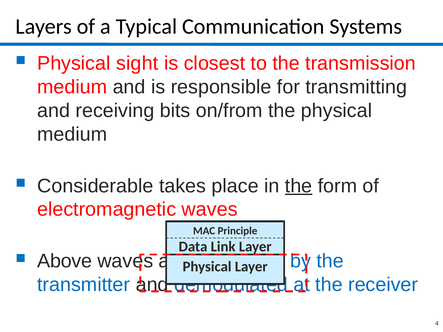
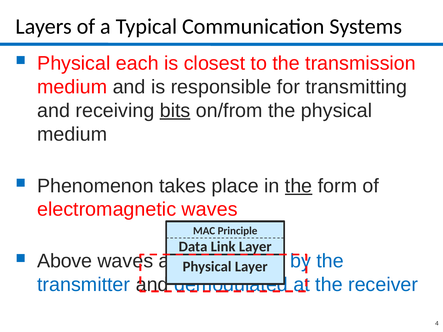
sight: sight -> each (137, 63)
bits underline: none -> present (175, 111)
Considerable: Considerable -> Phenomenon (95, 186)
